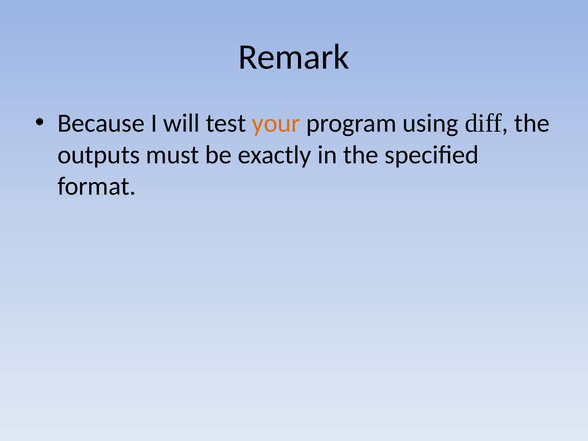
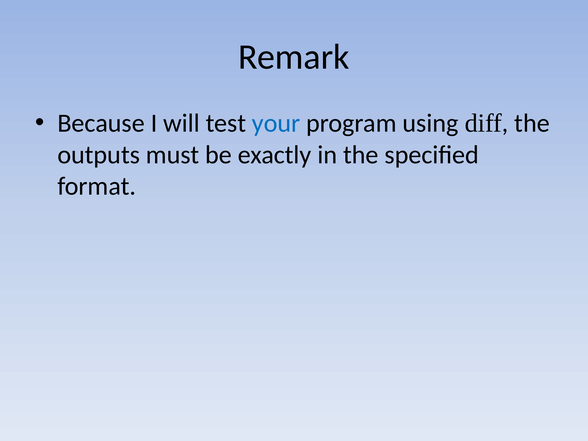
your colour: orange -> blue (276, 123)
